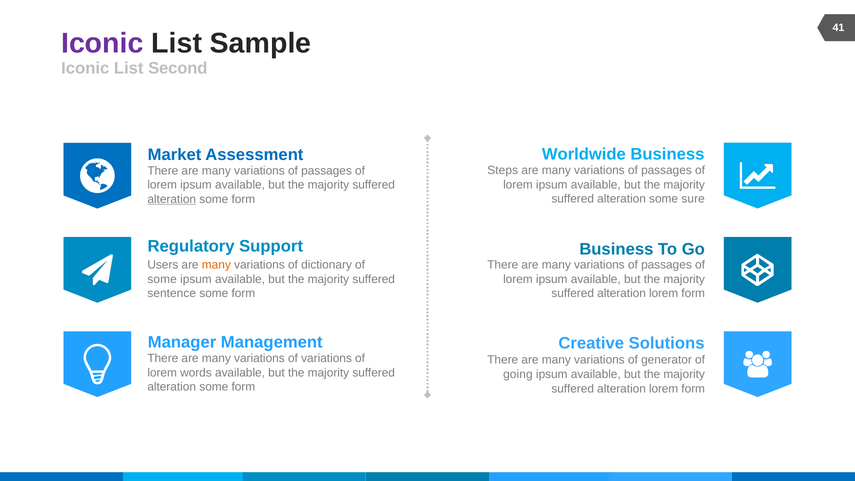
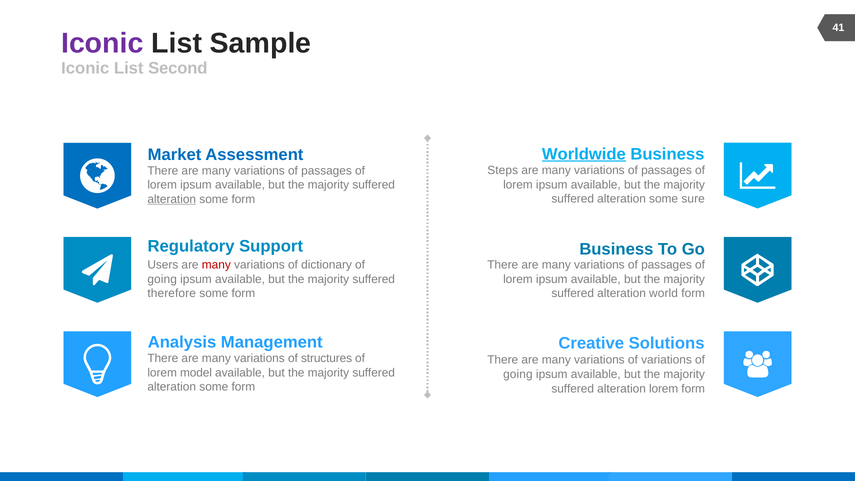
Worldwide underline: none -> present (584, 154)
many colour: orange -> red (216, 265)
some: some -> going (162, 279)
sentence: sentence -> therefore (172, 293)
lorem: lorem -> world (664, 293)
Manager: Manager -> Analysis (182, 342)
of variations: variations -> structures (327, 358)
of generator: generator -> variations (666, 360)
words: words -> model (196, 373)
